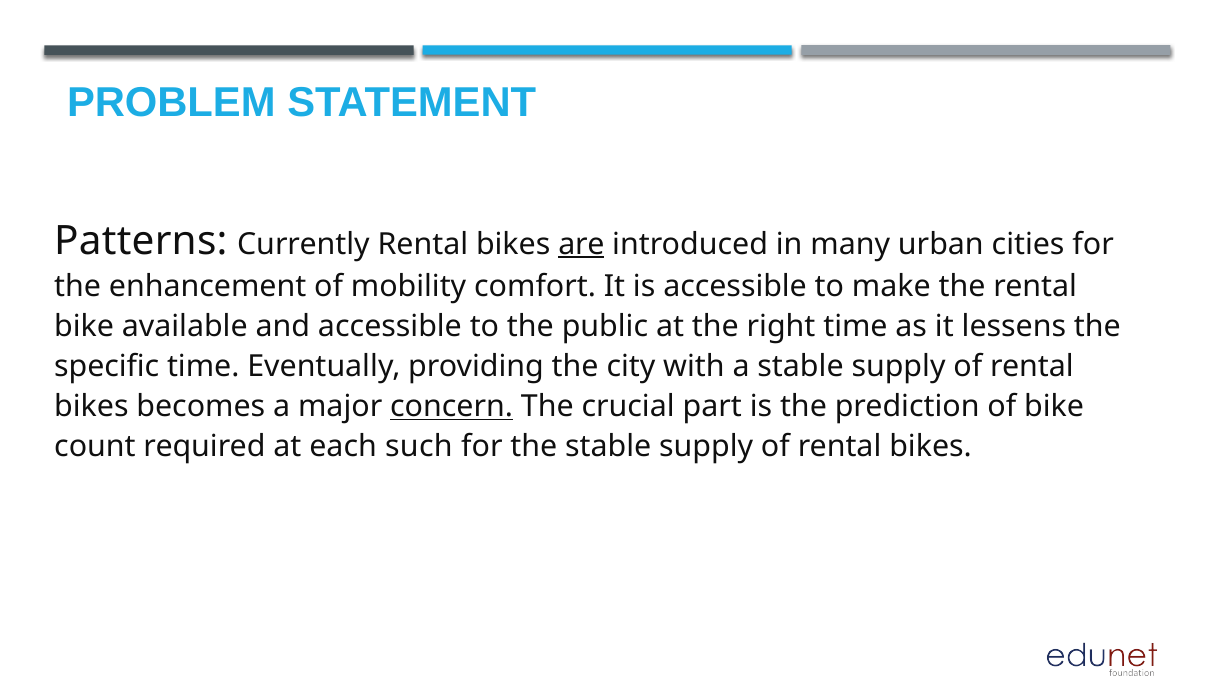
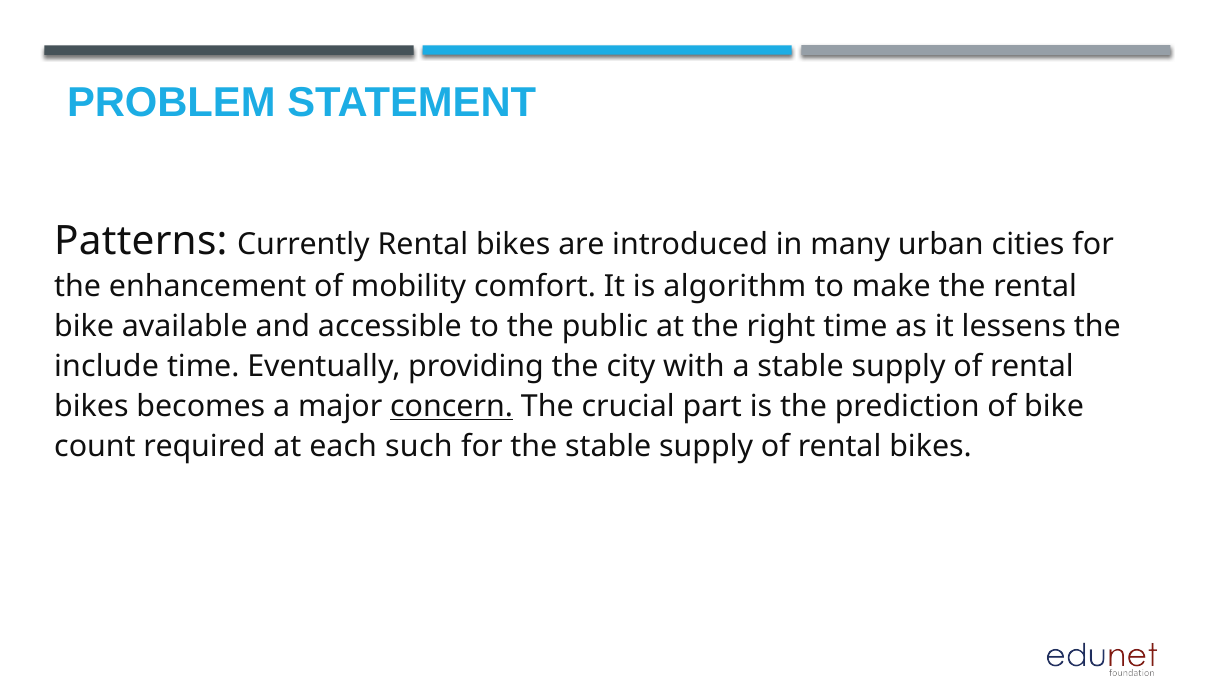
are underline: present -> none (581, 244)
is accessible: accessible -> algorithm (735, 287)
specific: specific -> include (107, 367)
